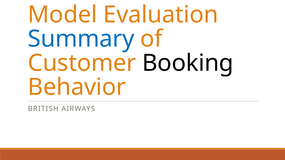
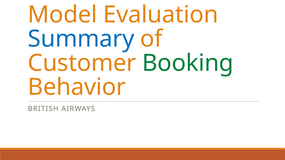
Booking colour: black -> green (188, 63)
